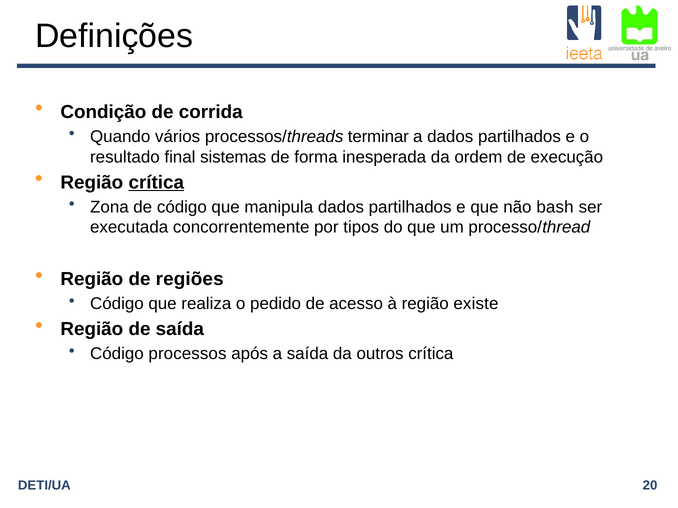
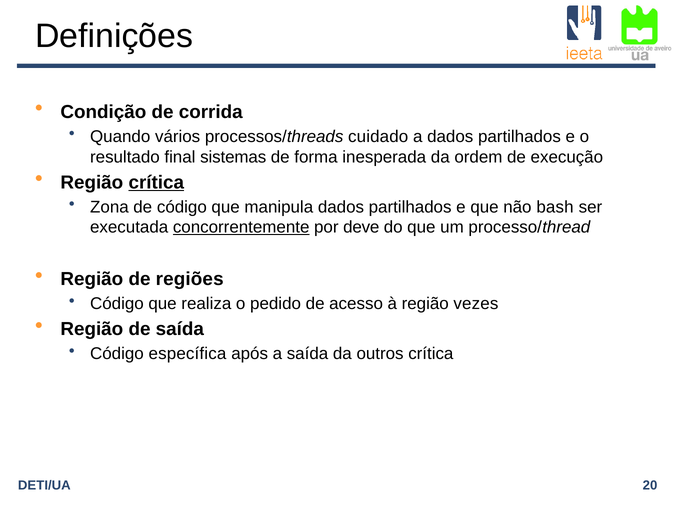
terminar: terminar -> cuidado (378, 137)
concorrentemente underline: none -> present (241, 228)
tipos: tipos -> deve (361, 228)
existe: existe -> vezes (476, 304)
processos: processos -> específica (187, 354)
